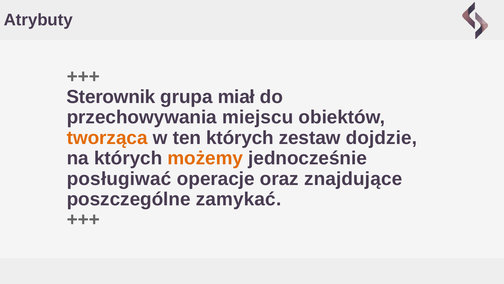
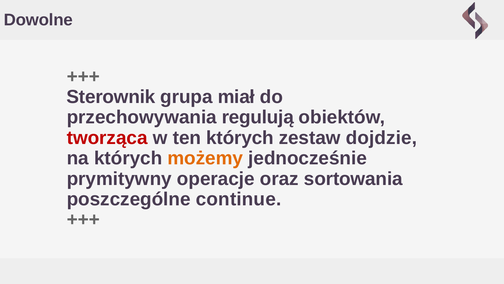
Atrybuty: Atrybuty -> Dowolne (38, 20)
miejscu: miejscu -> regulują (258, 117)
tworząca colour: orange -> red (107, 138)
posługiwać: posługiwać -> prymitywny (119, 178)
znajdujące: znajdujące -> sortowania (353, 178)
zamykać: zamykać -> continue (239, 199)
